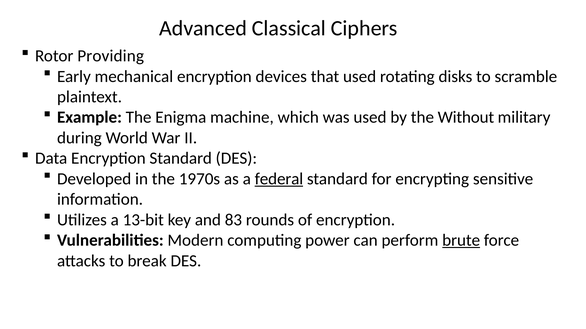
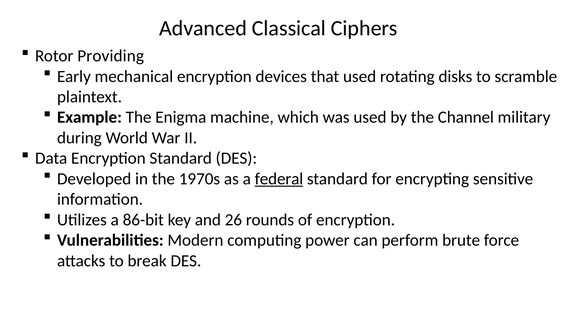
Without: Without -> Channel (466, 118)
13-bit: 13-bit -> 86-bit (143, 220)
83: 83 -> 26 (233, 220)
brute underline: present -> none (461, 241)
